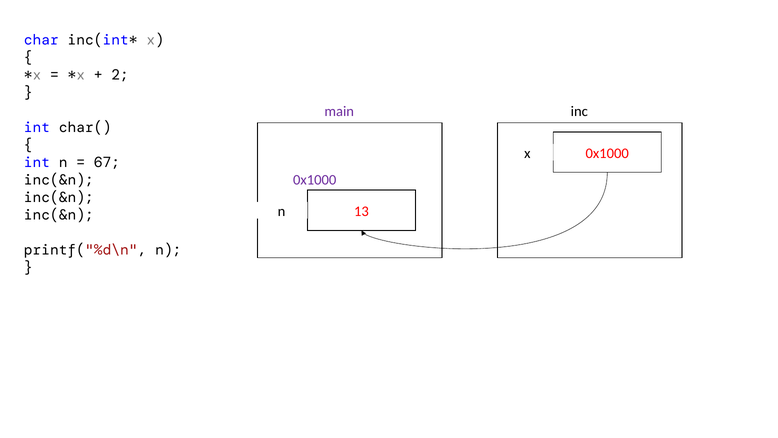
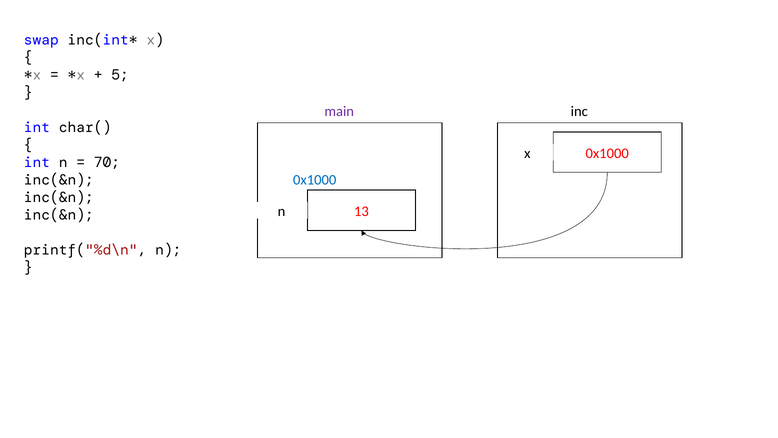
char: char -> swap (41, 40)
2: 2 -> 5 (120, 75)
67: 67 -> 70 (107, 162)
0x1000 colour: purple -> blue (315, 180)
